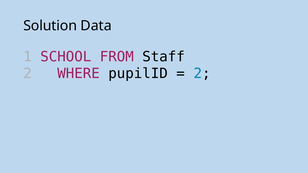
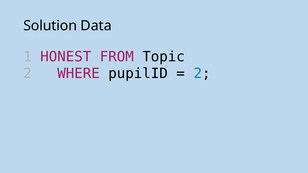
SCHOOL: SCHOOL -> HONEST (66, 57)
Staff: Staff -> Topic (164, 57)
